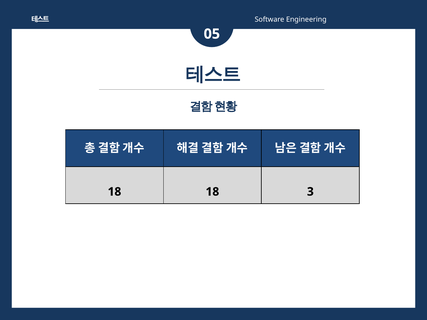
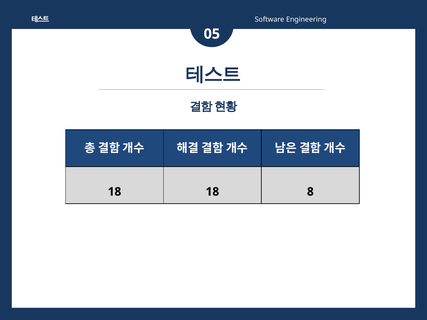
3: 3 -> 8 (310, 192)
